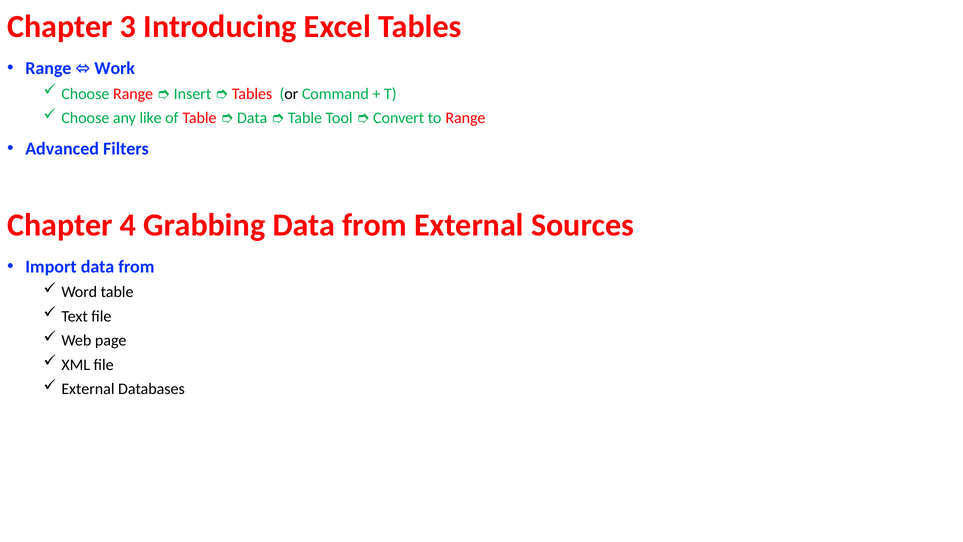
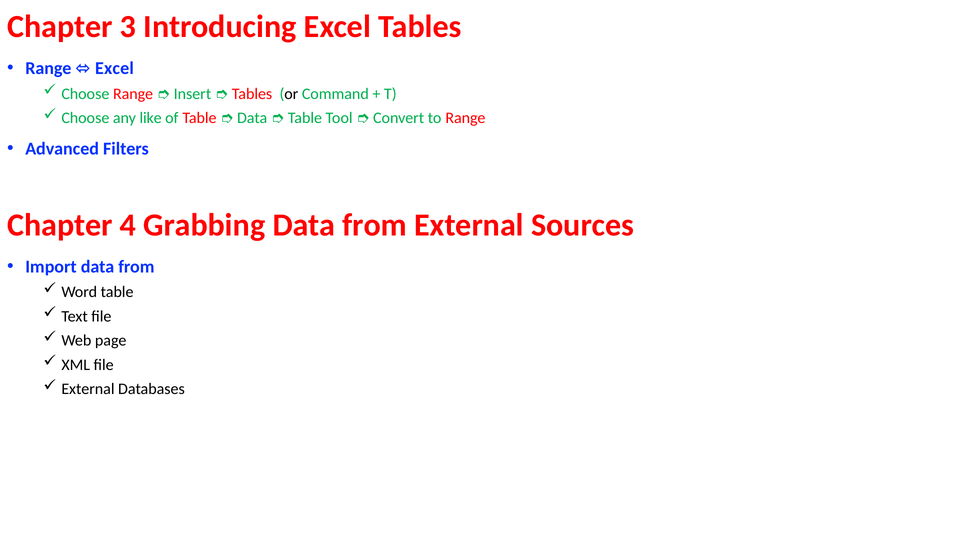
Range Work: Work -> Excel (114, 68)
